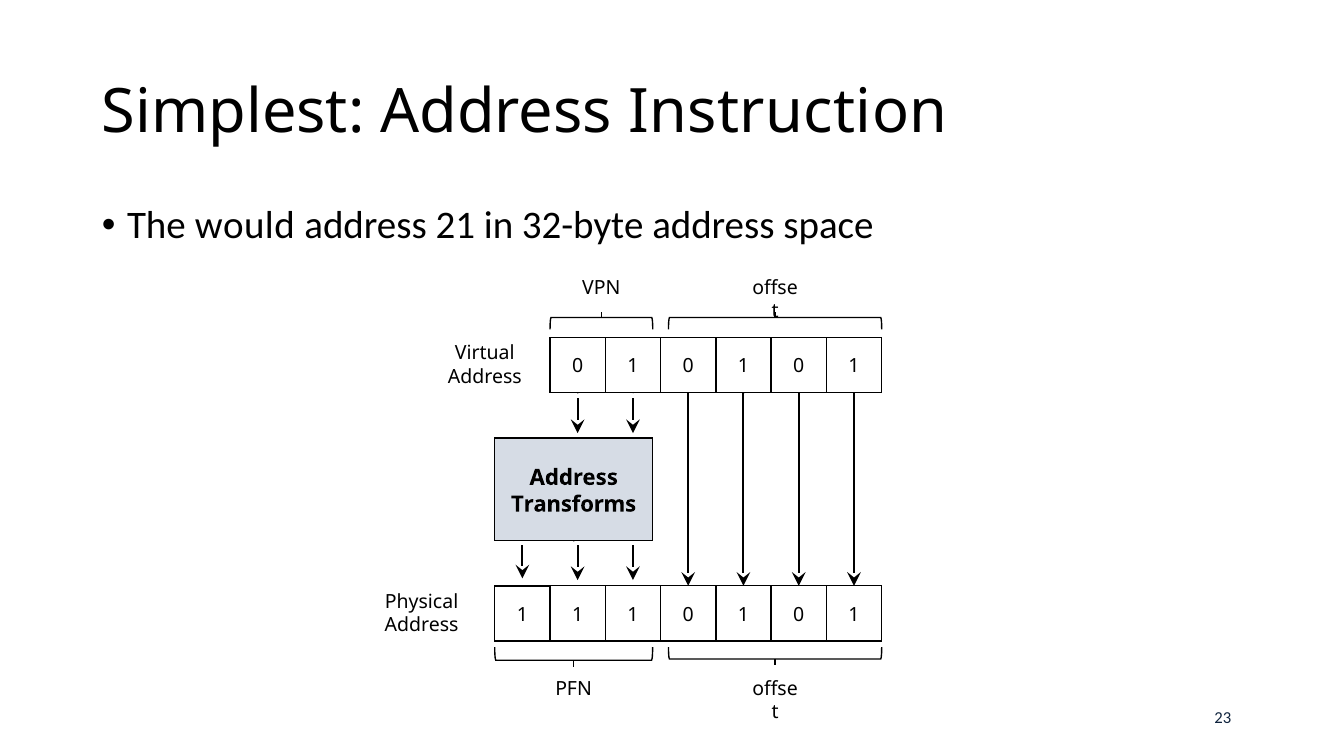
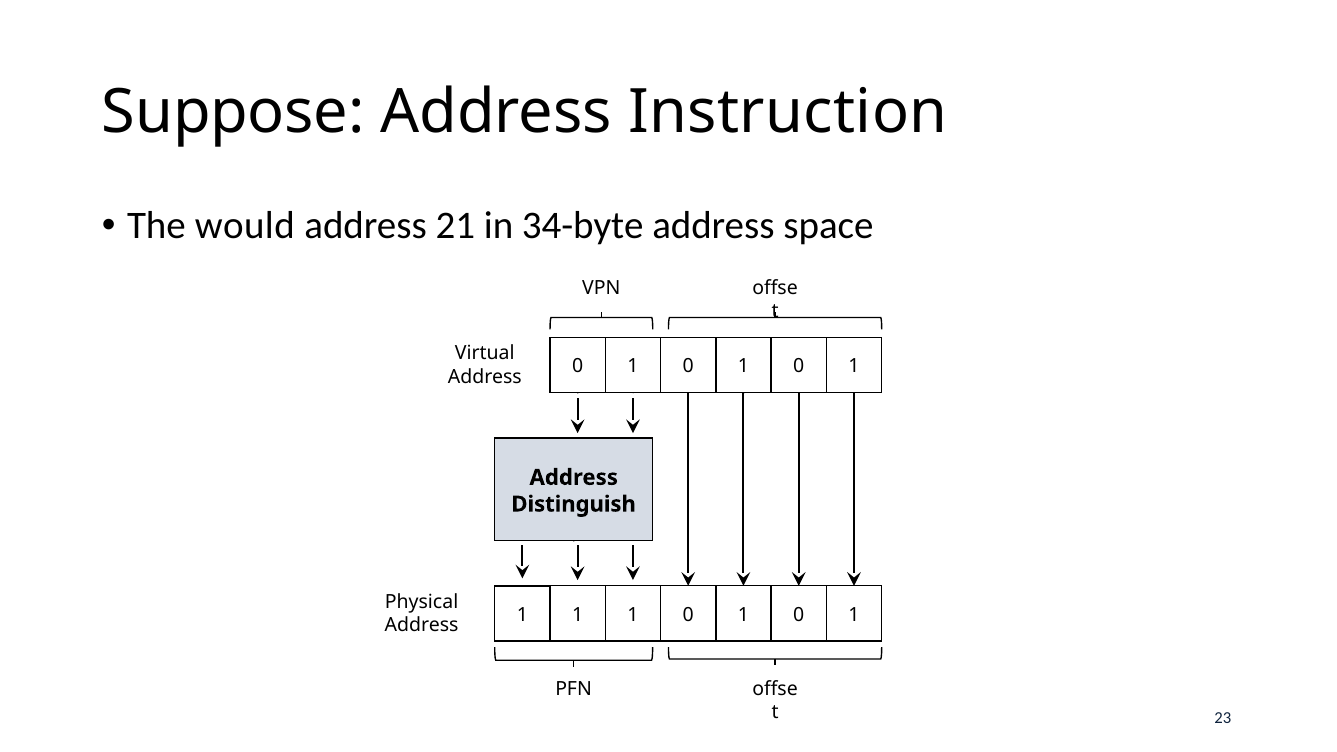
Simplest: Simplest -> Suppose (233, 112)
32-byte: 32-byte -> 34-byte (583, 226)
Transforms: Transforms -> Distinguish (574, 504)
